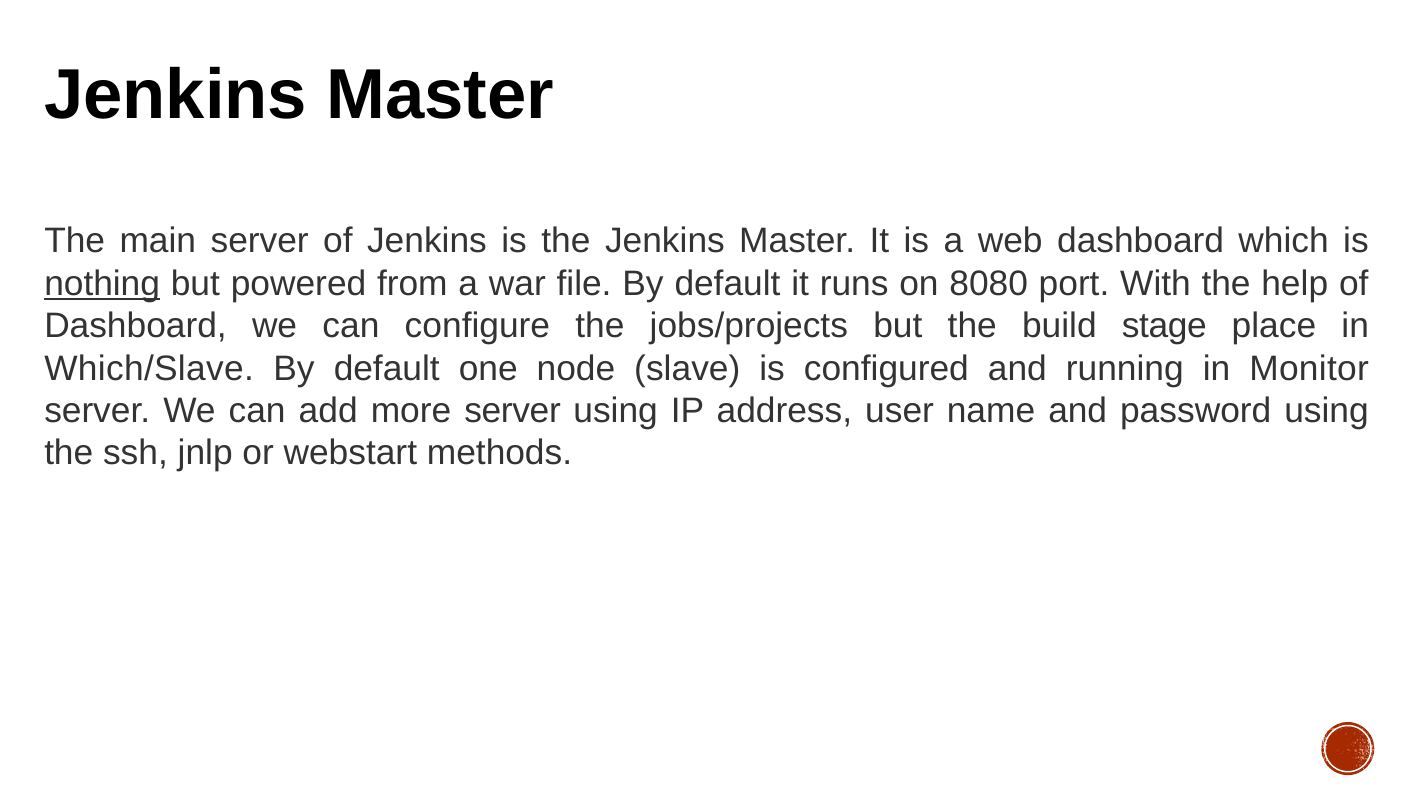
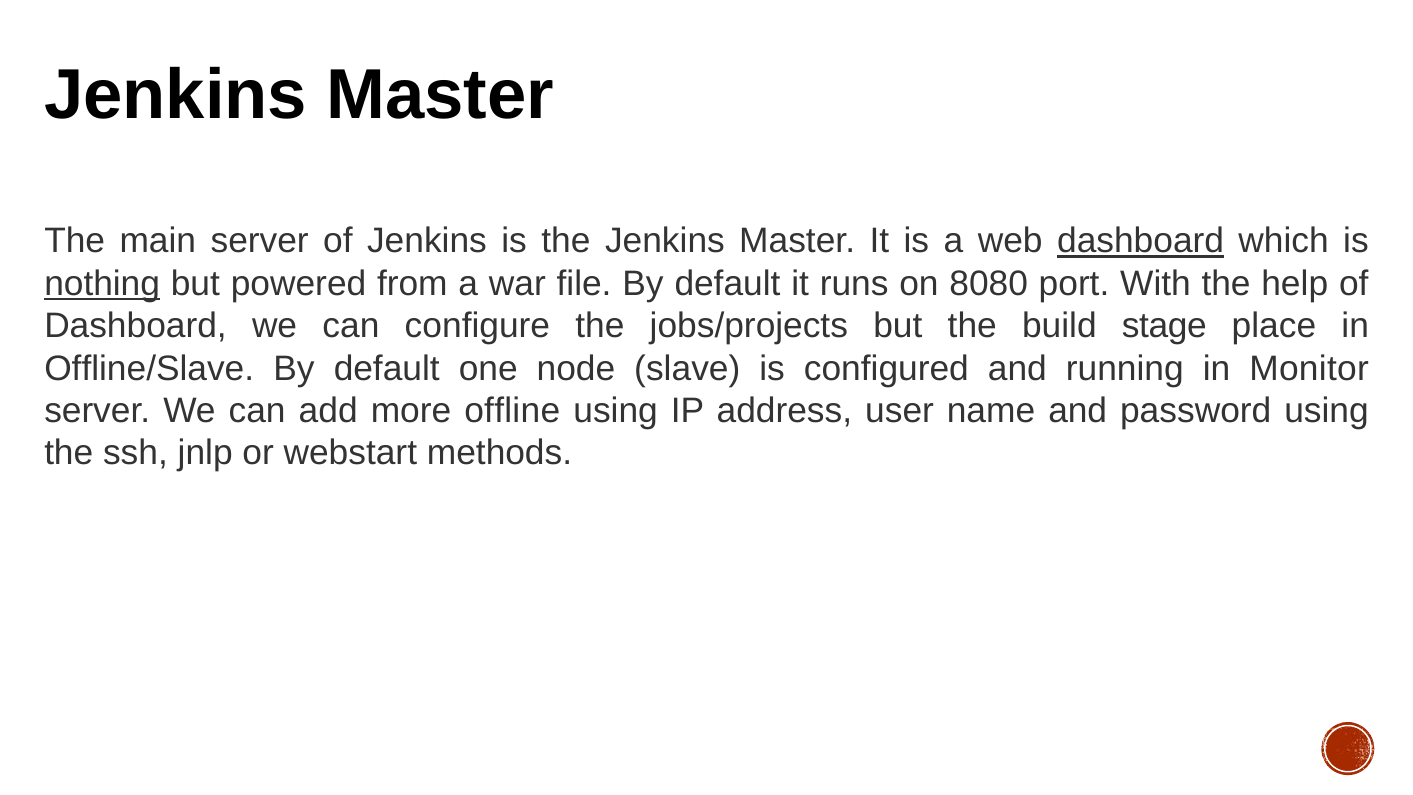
dashboard underline: none -> present (1141, 241)
Which/Slave: Which/Slave -> Offline/Slave (149, 368)
more server: server -> offline (512, 411)
